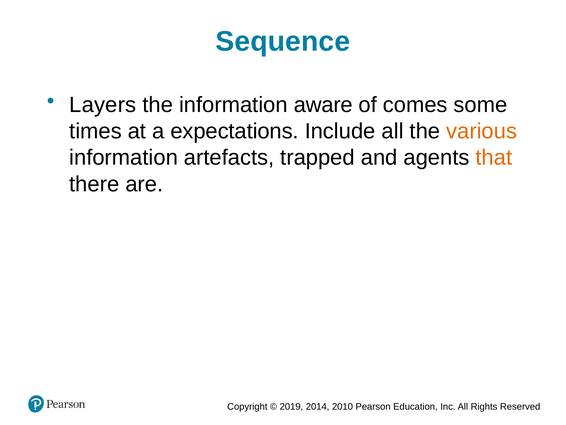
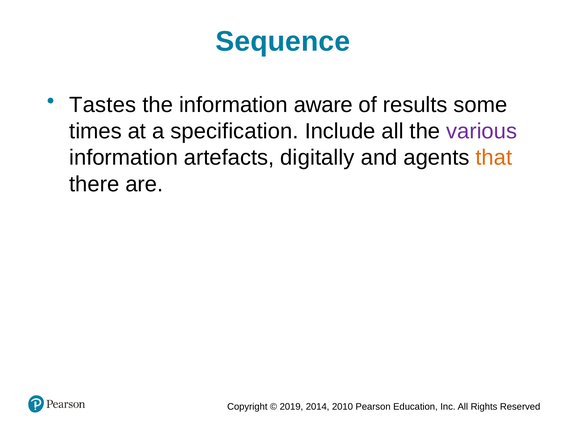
Layers: Layers -> Tastes (103, 105)
comes: comes -> results (415, 105)
expectations: expectations -> specification (235, 131)
various colour: orange -> purple (482, 131)
trapped: trapped -> digitally (317, 157)
